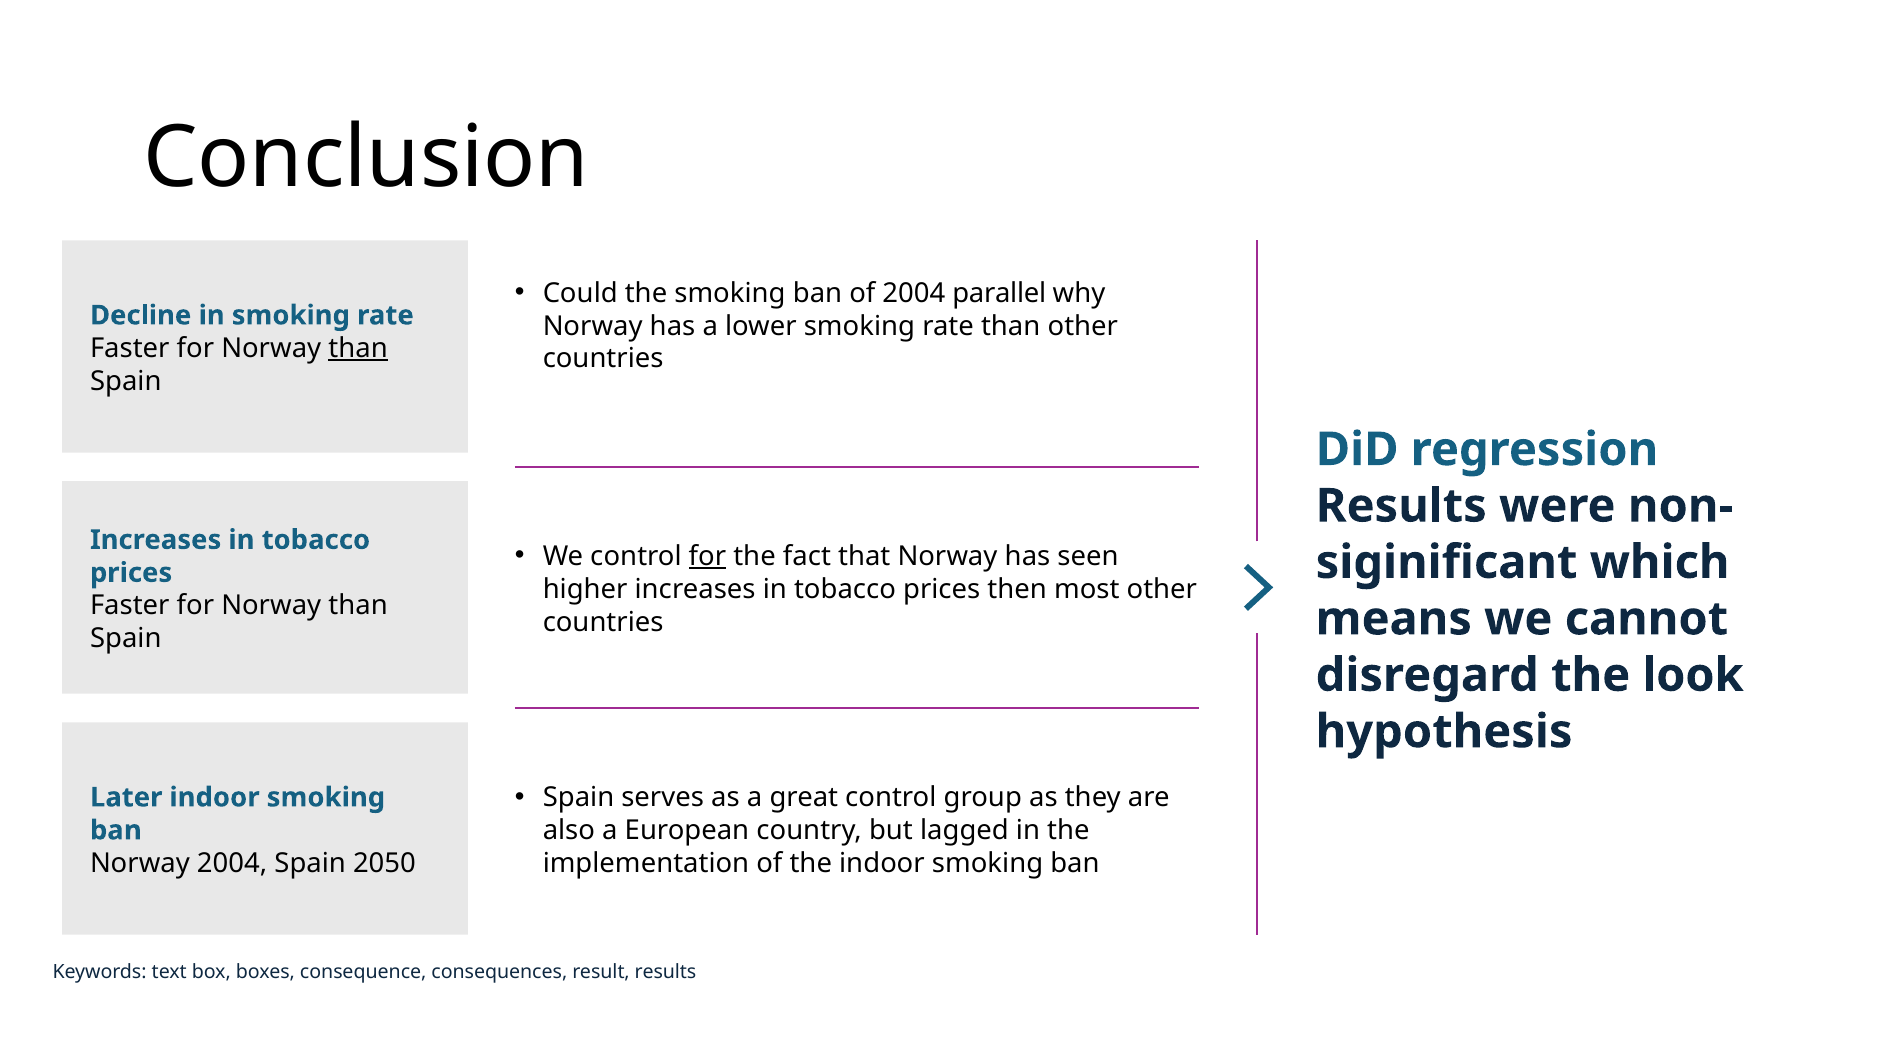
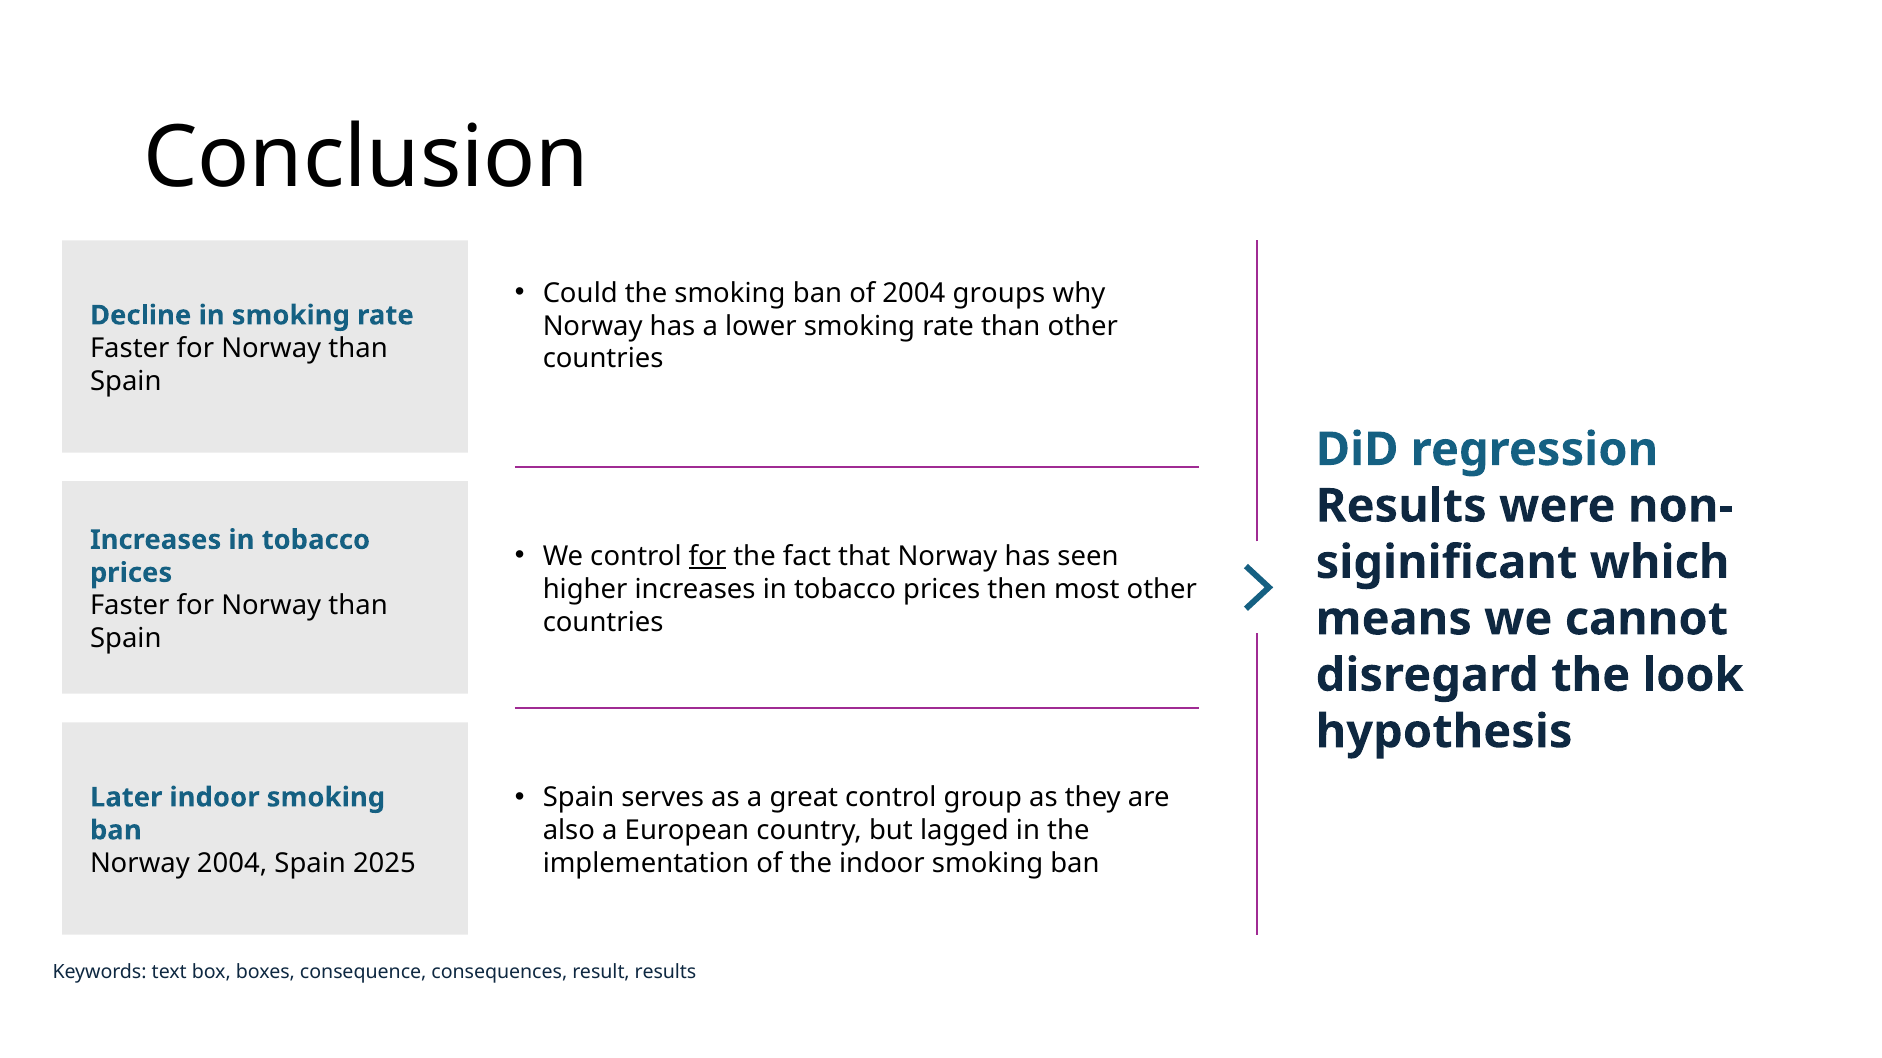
parallel: parallel -> groups (999, 293)
than underline: present -> none (358, 349)
2050: 2050 -> 2025 (384, 864)
